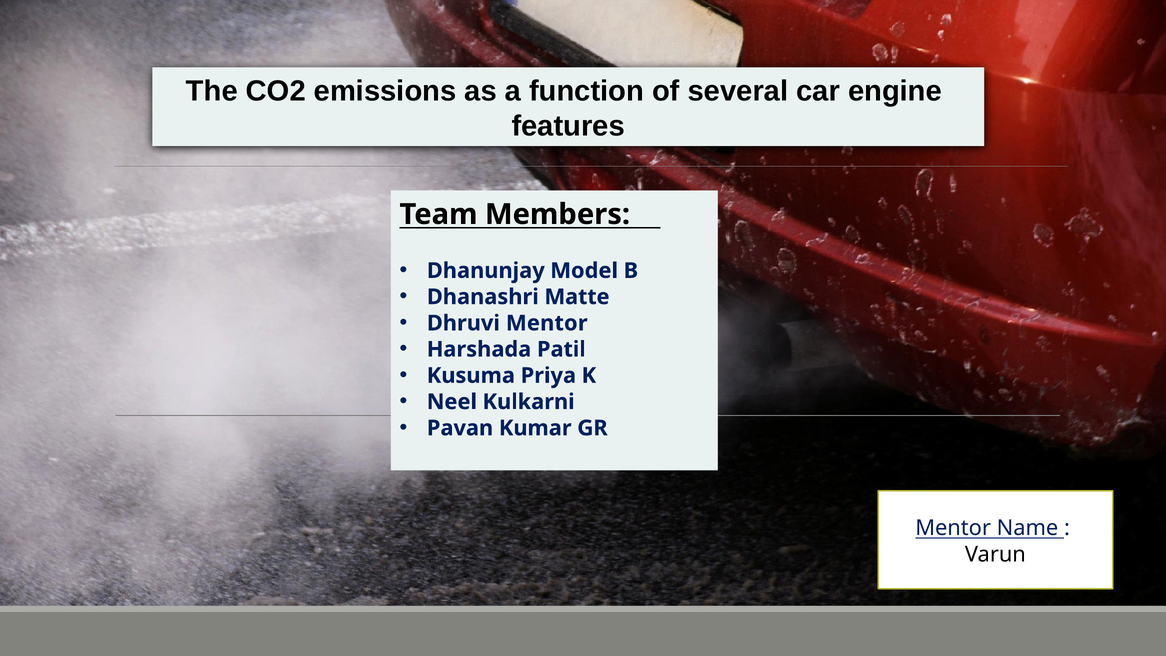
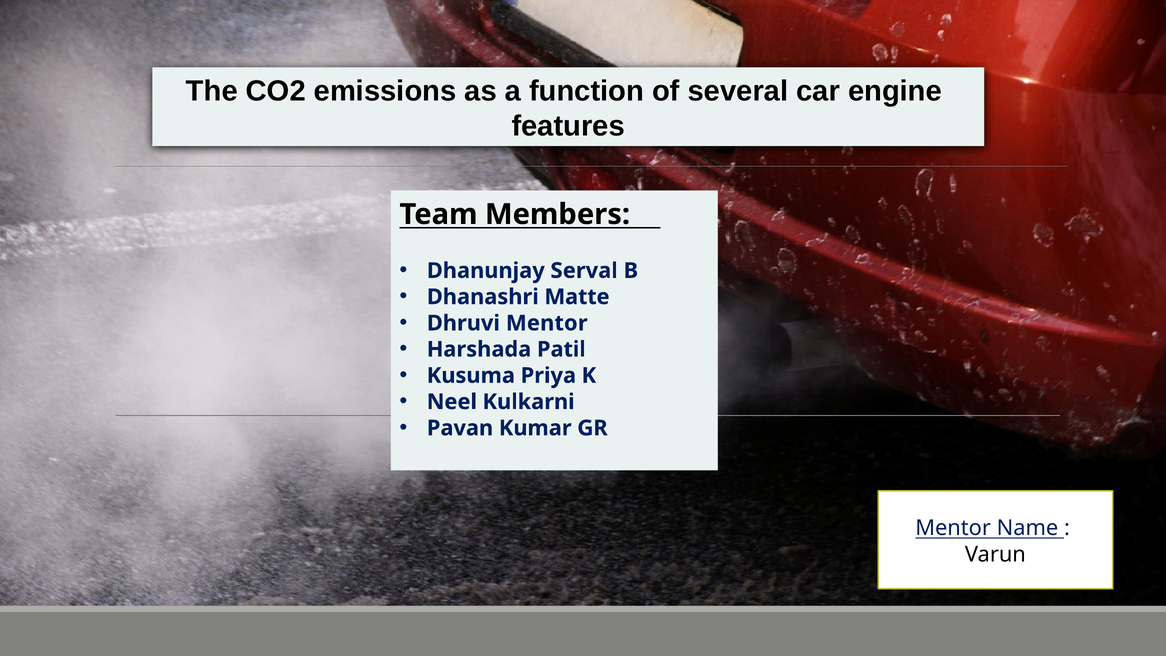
Model: Model -> Serval (584, 271)
